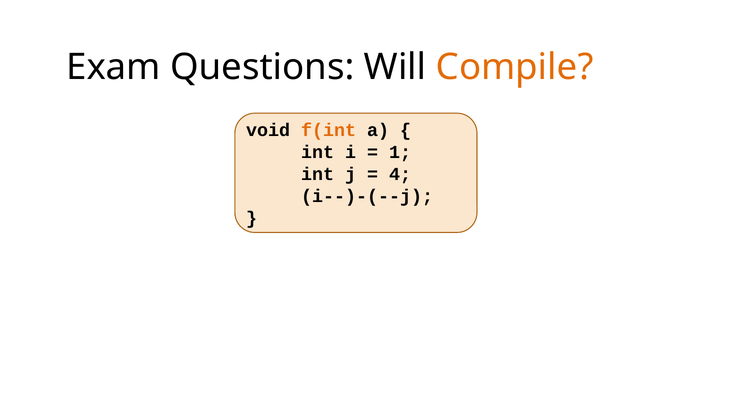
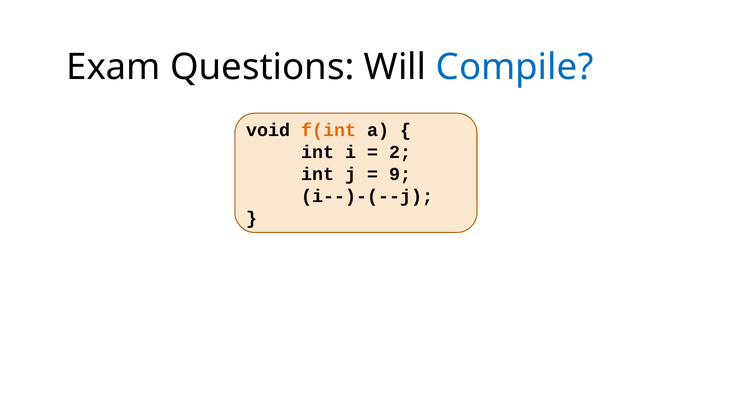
Compile colour: orange -> blue (515, 67)
1: 1 -> 2 (400, 152)
4: 4 -> 9 (400, 174)
